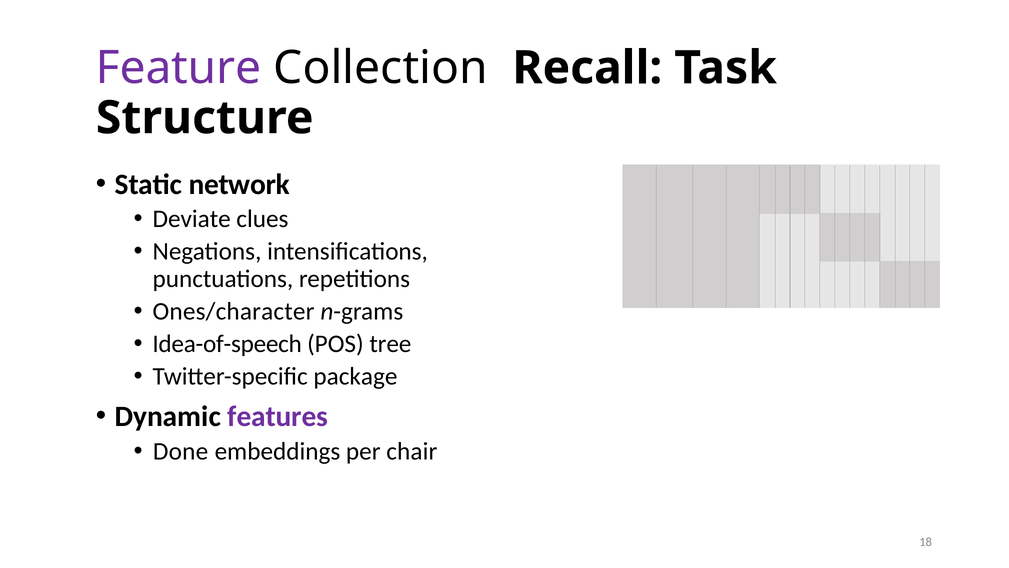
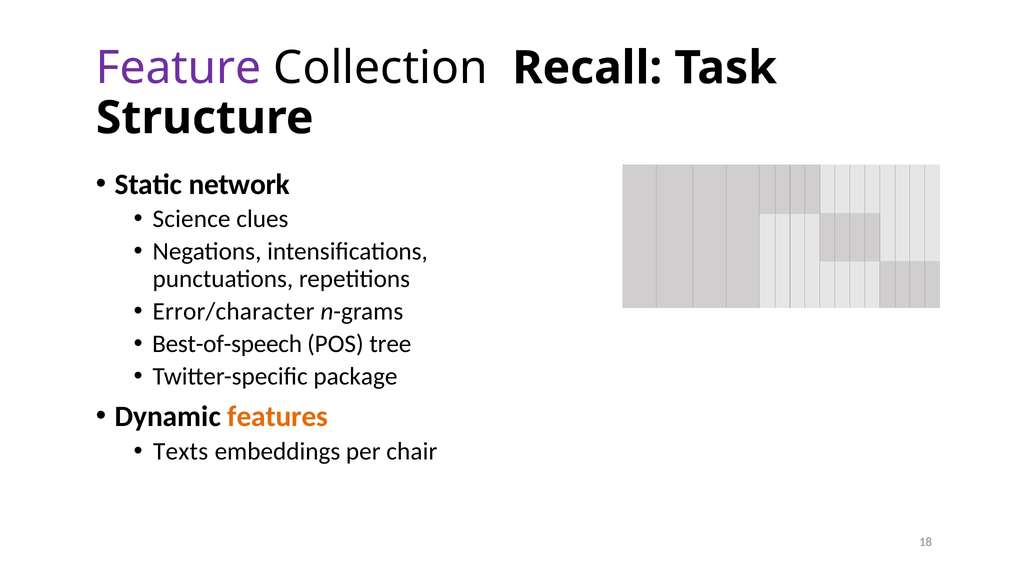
Deviate: Deviate -> Science (192, 219)
Ones/character: Ones/character -> Error/character (234, 311)
Idea-of-speech: Idea-of-speech -> Best-of-speech (227, 344)
features colour: purple -> orange (278, 416)
Done: Done -> Texts (181, 451)
